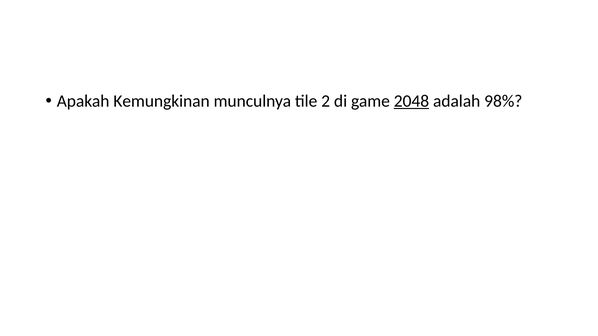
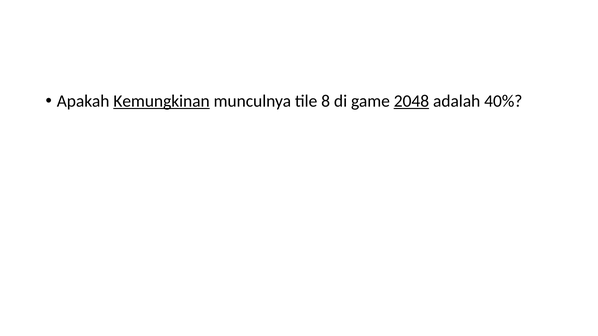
Kemungkinan underline: none -> present (162, 101)
2: 2 -> 8 (326, 101)
98%: 98% -> 40% (503, 101)
